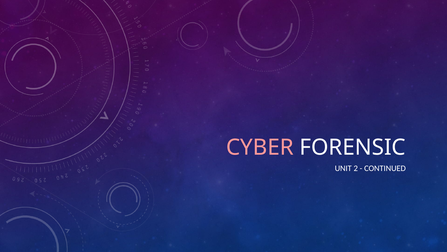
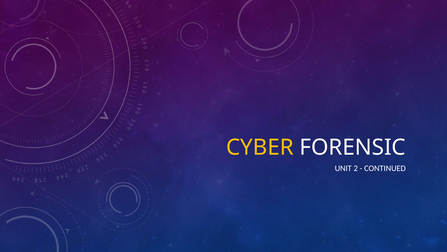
CYBER colour: pink -> yellow (260, 147)
